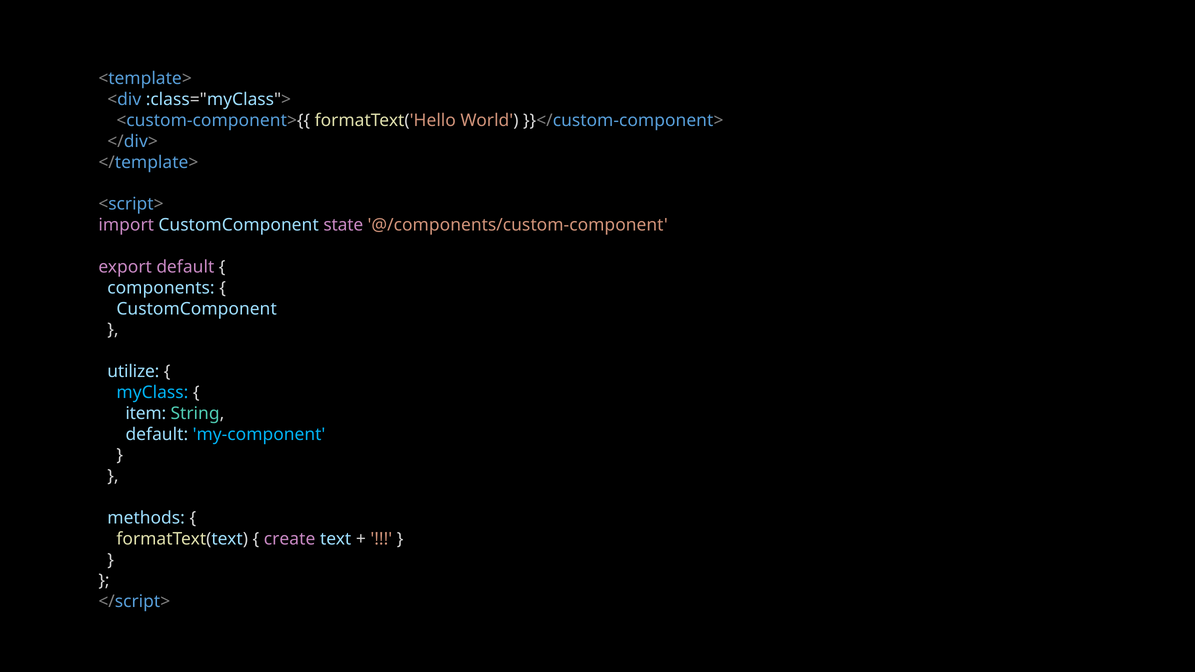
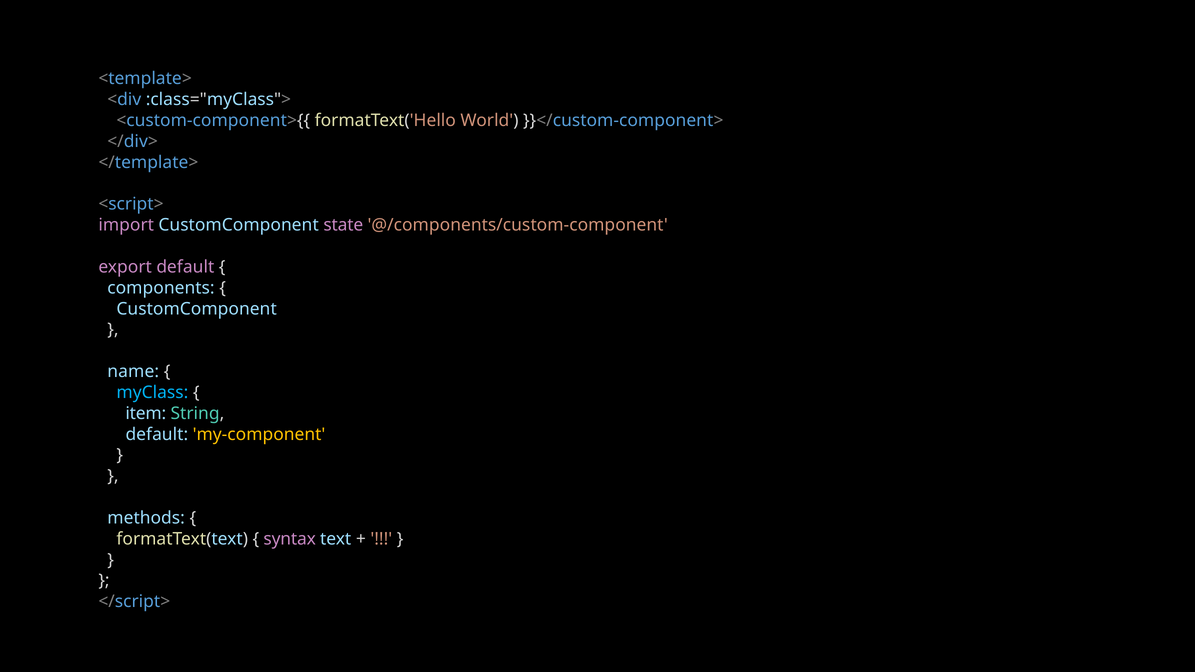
utilize: utilize -> name (133, 372)
my-component colour: light blue -> yellow (259, 434)
create: create -> syntax (290, 539)
